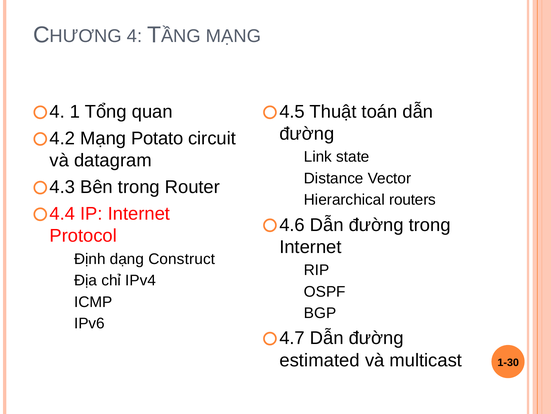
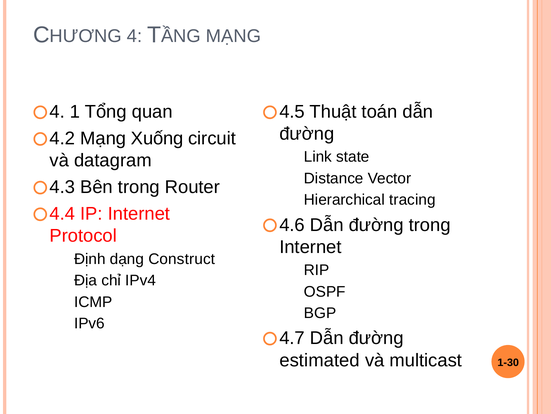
Potato: Potato -> Xuống (157, 138)
routers: routers -> tracing (412, 200)
